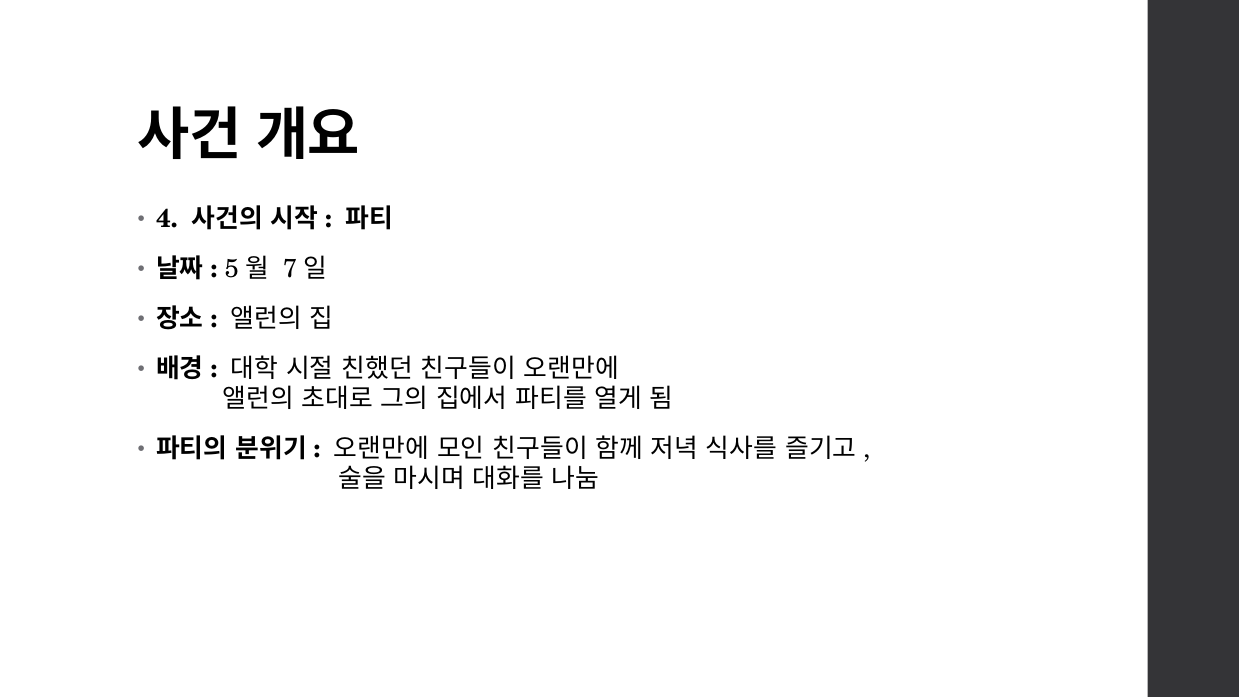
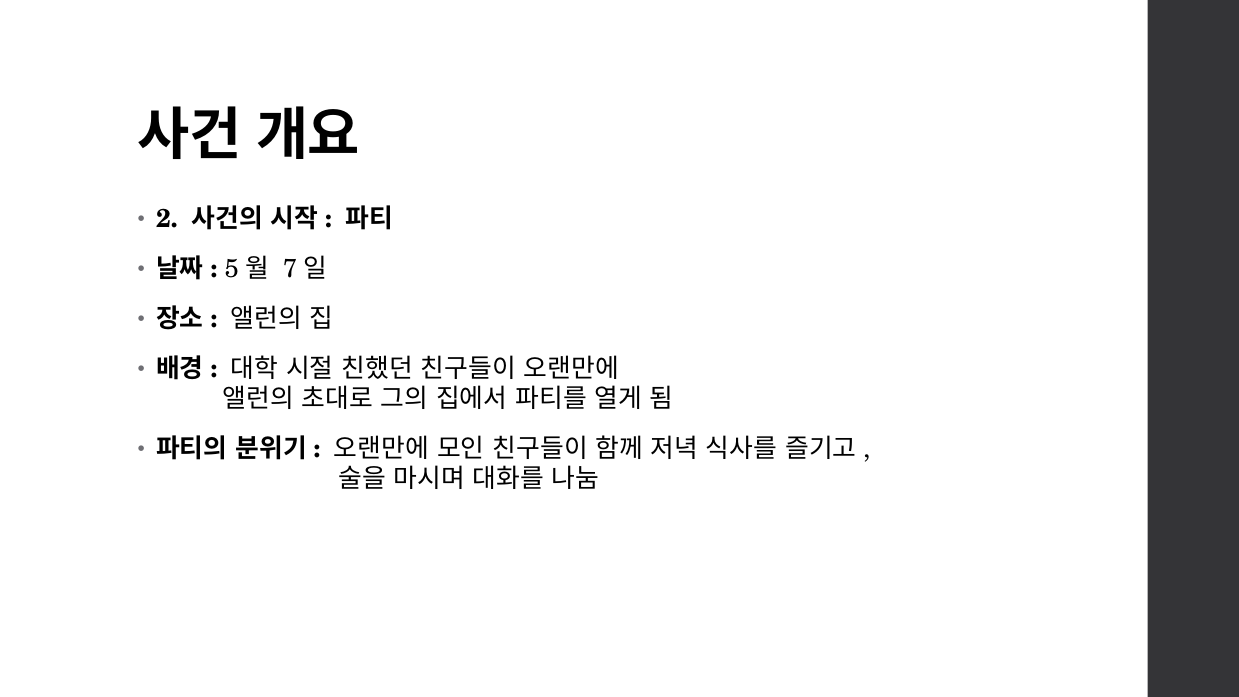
4: 4 -> 2 (167, 219)
